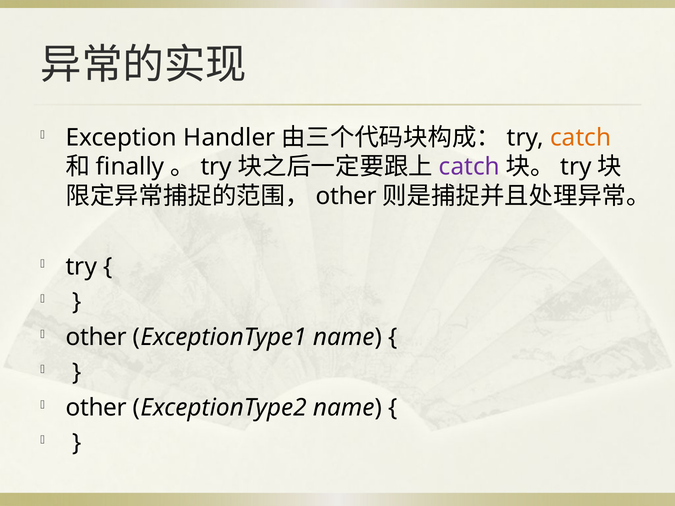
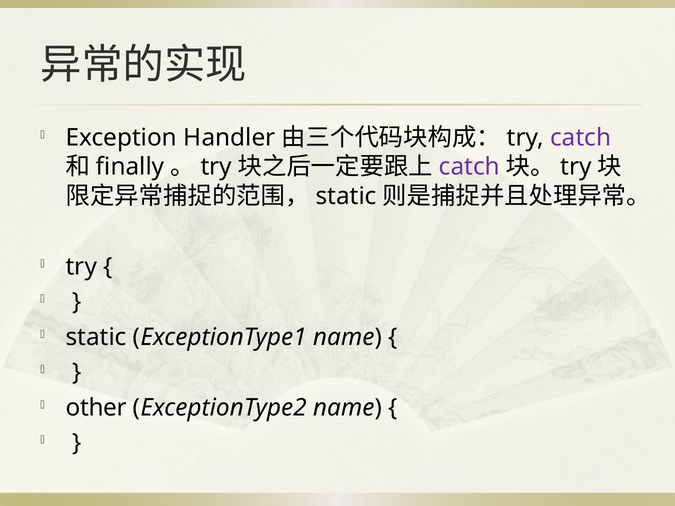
catch colour: orange -> purple (581, 138)
other: other -> static (346, 196)
other: other -> static (96, 337)
